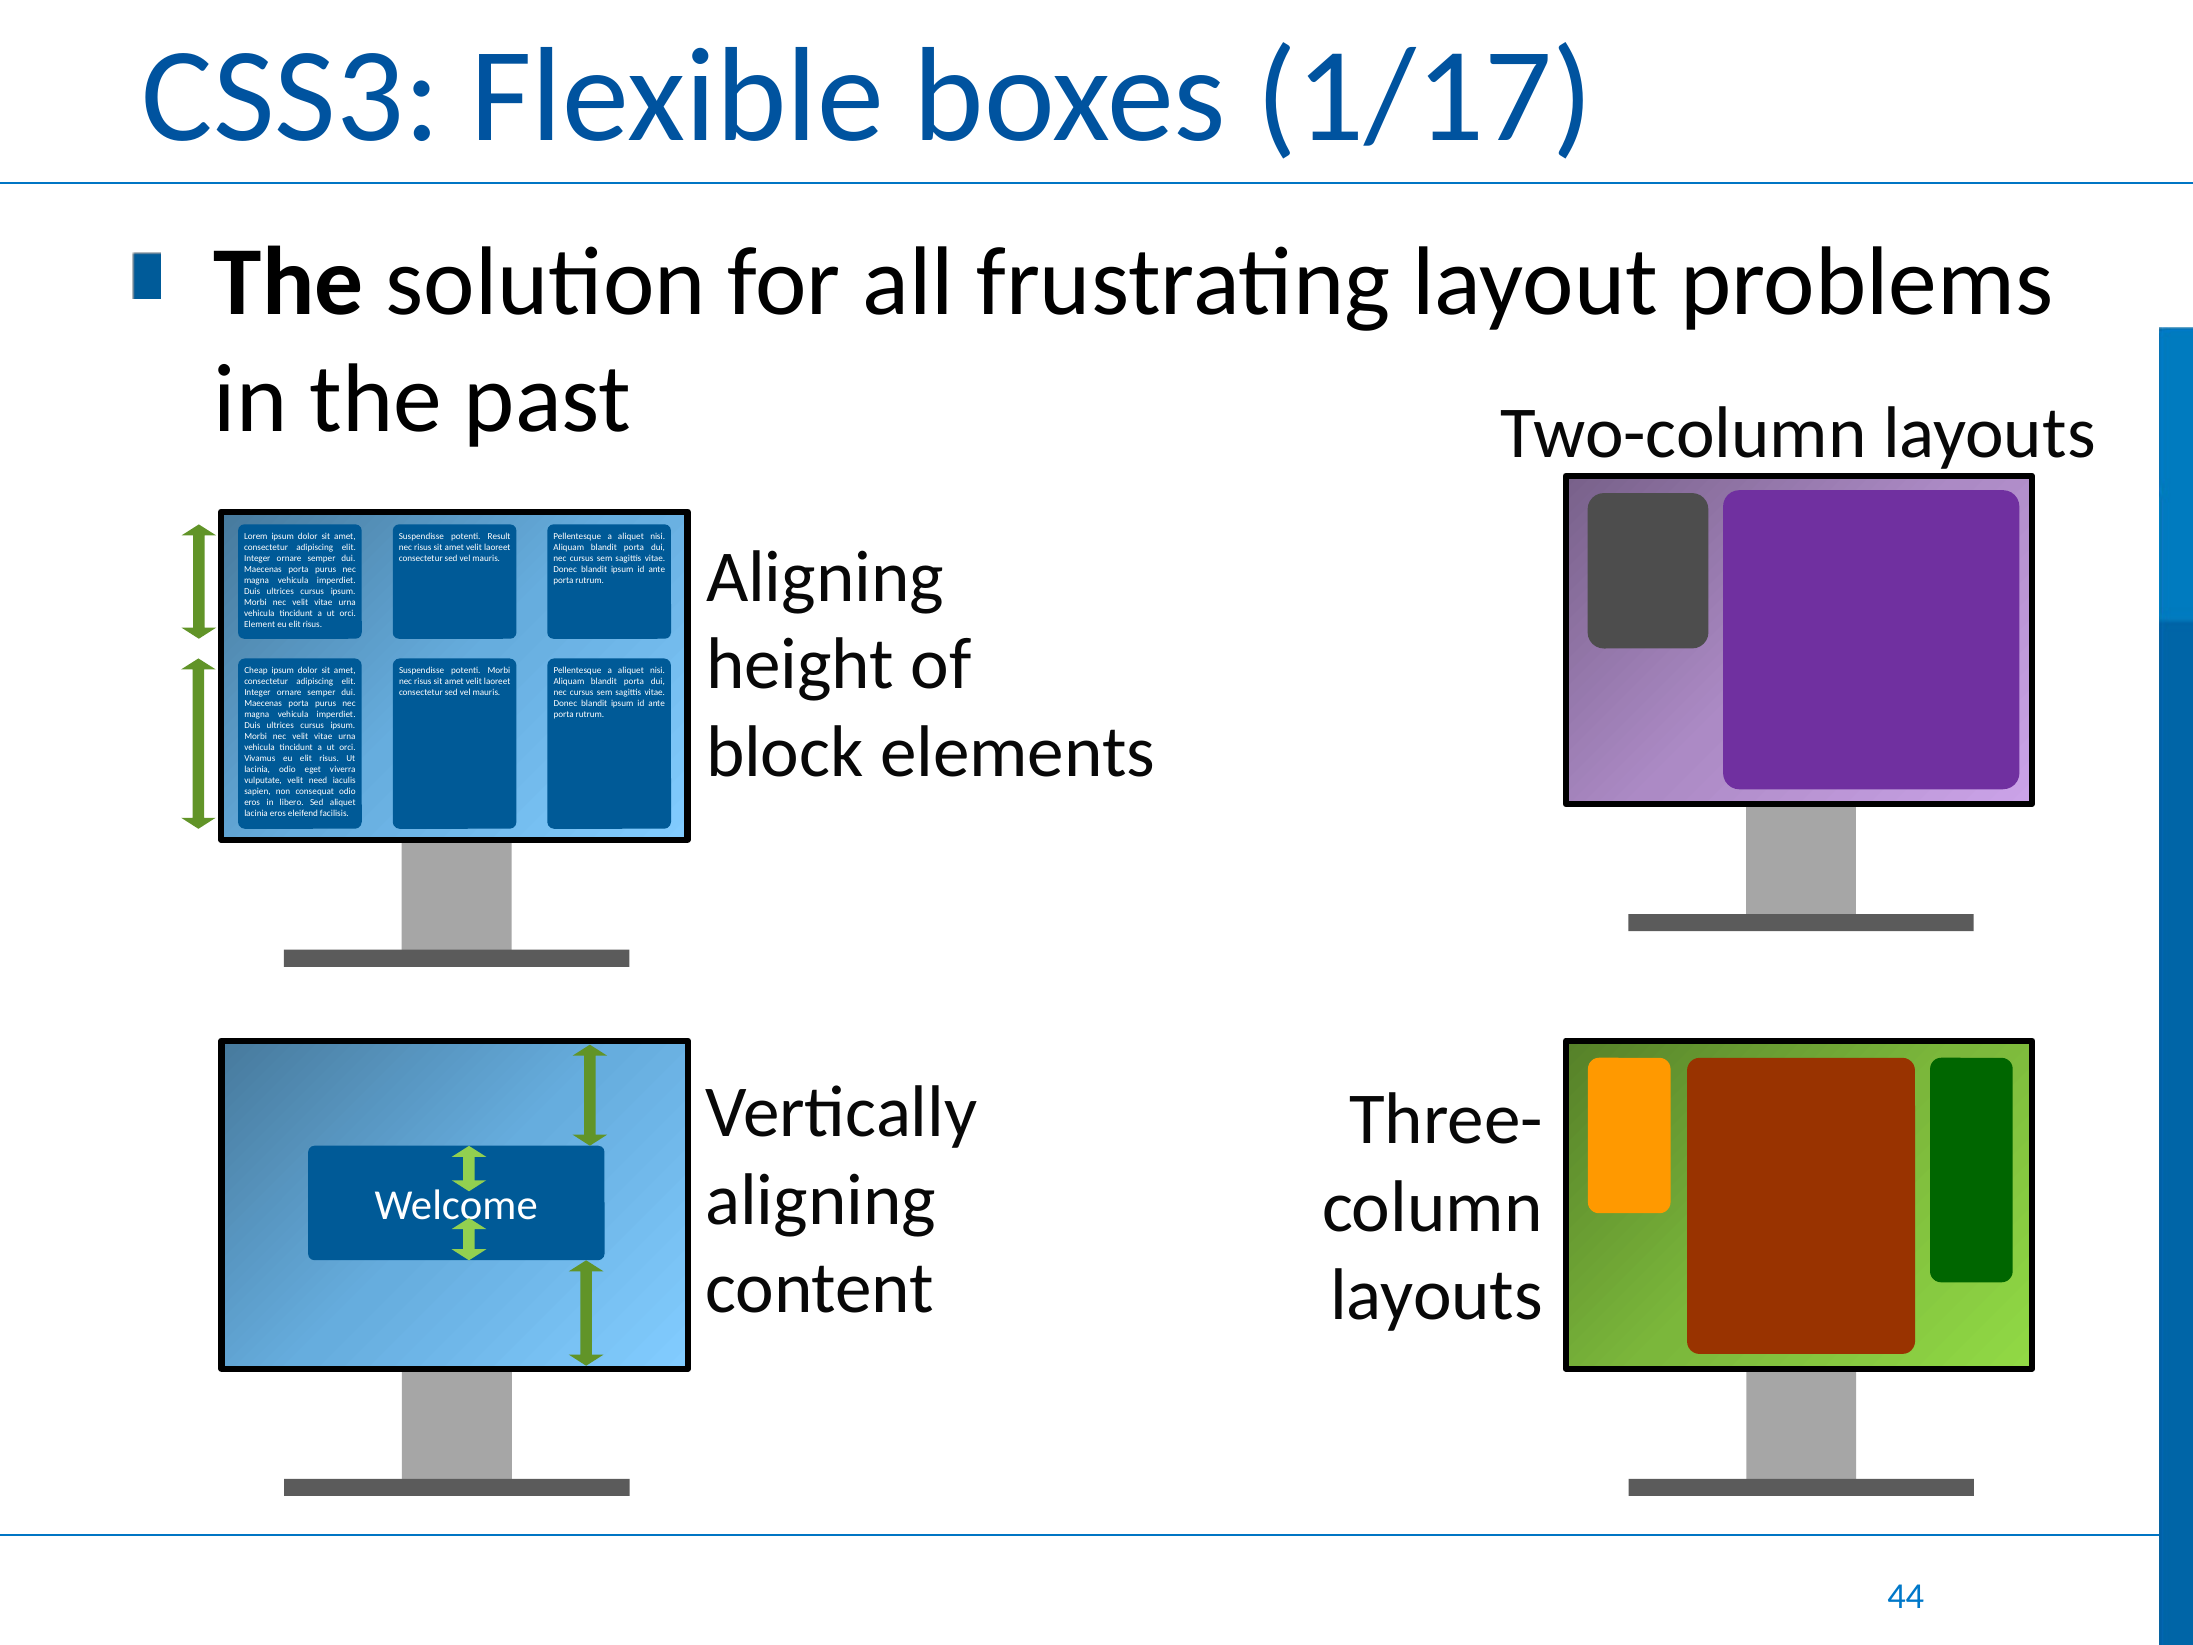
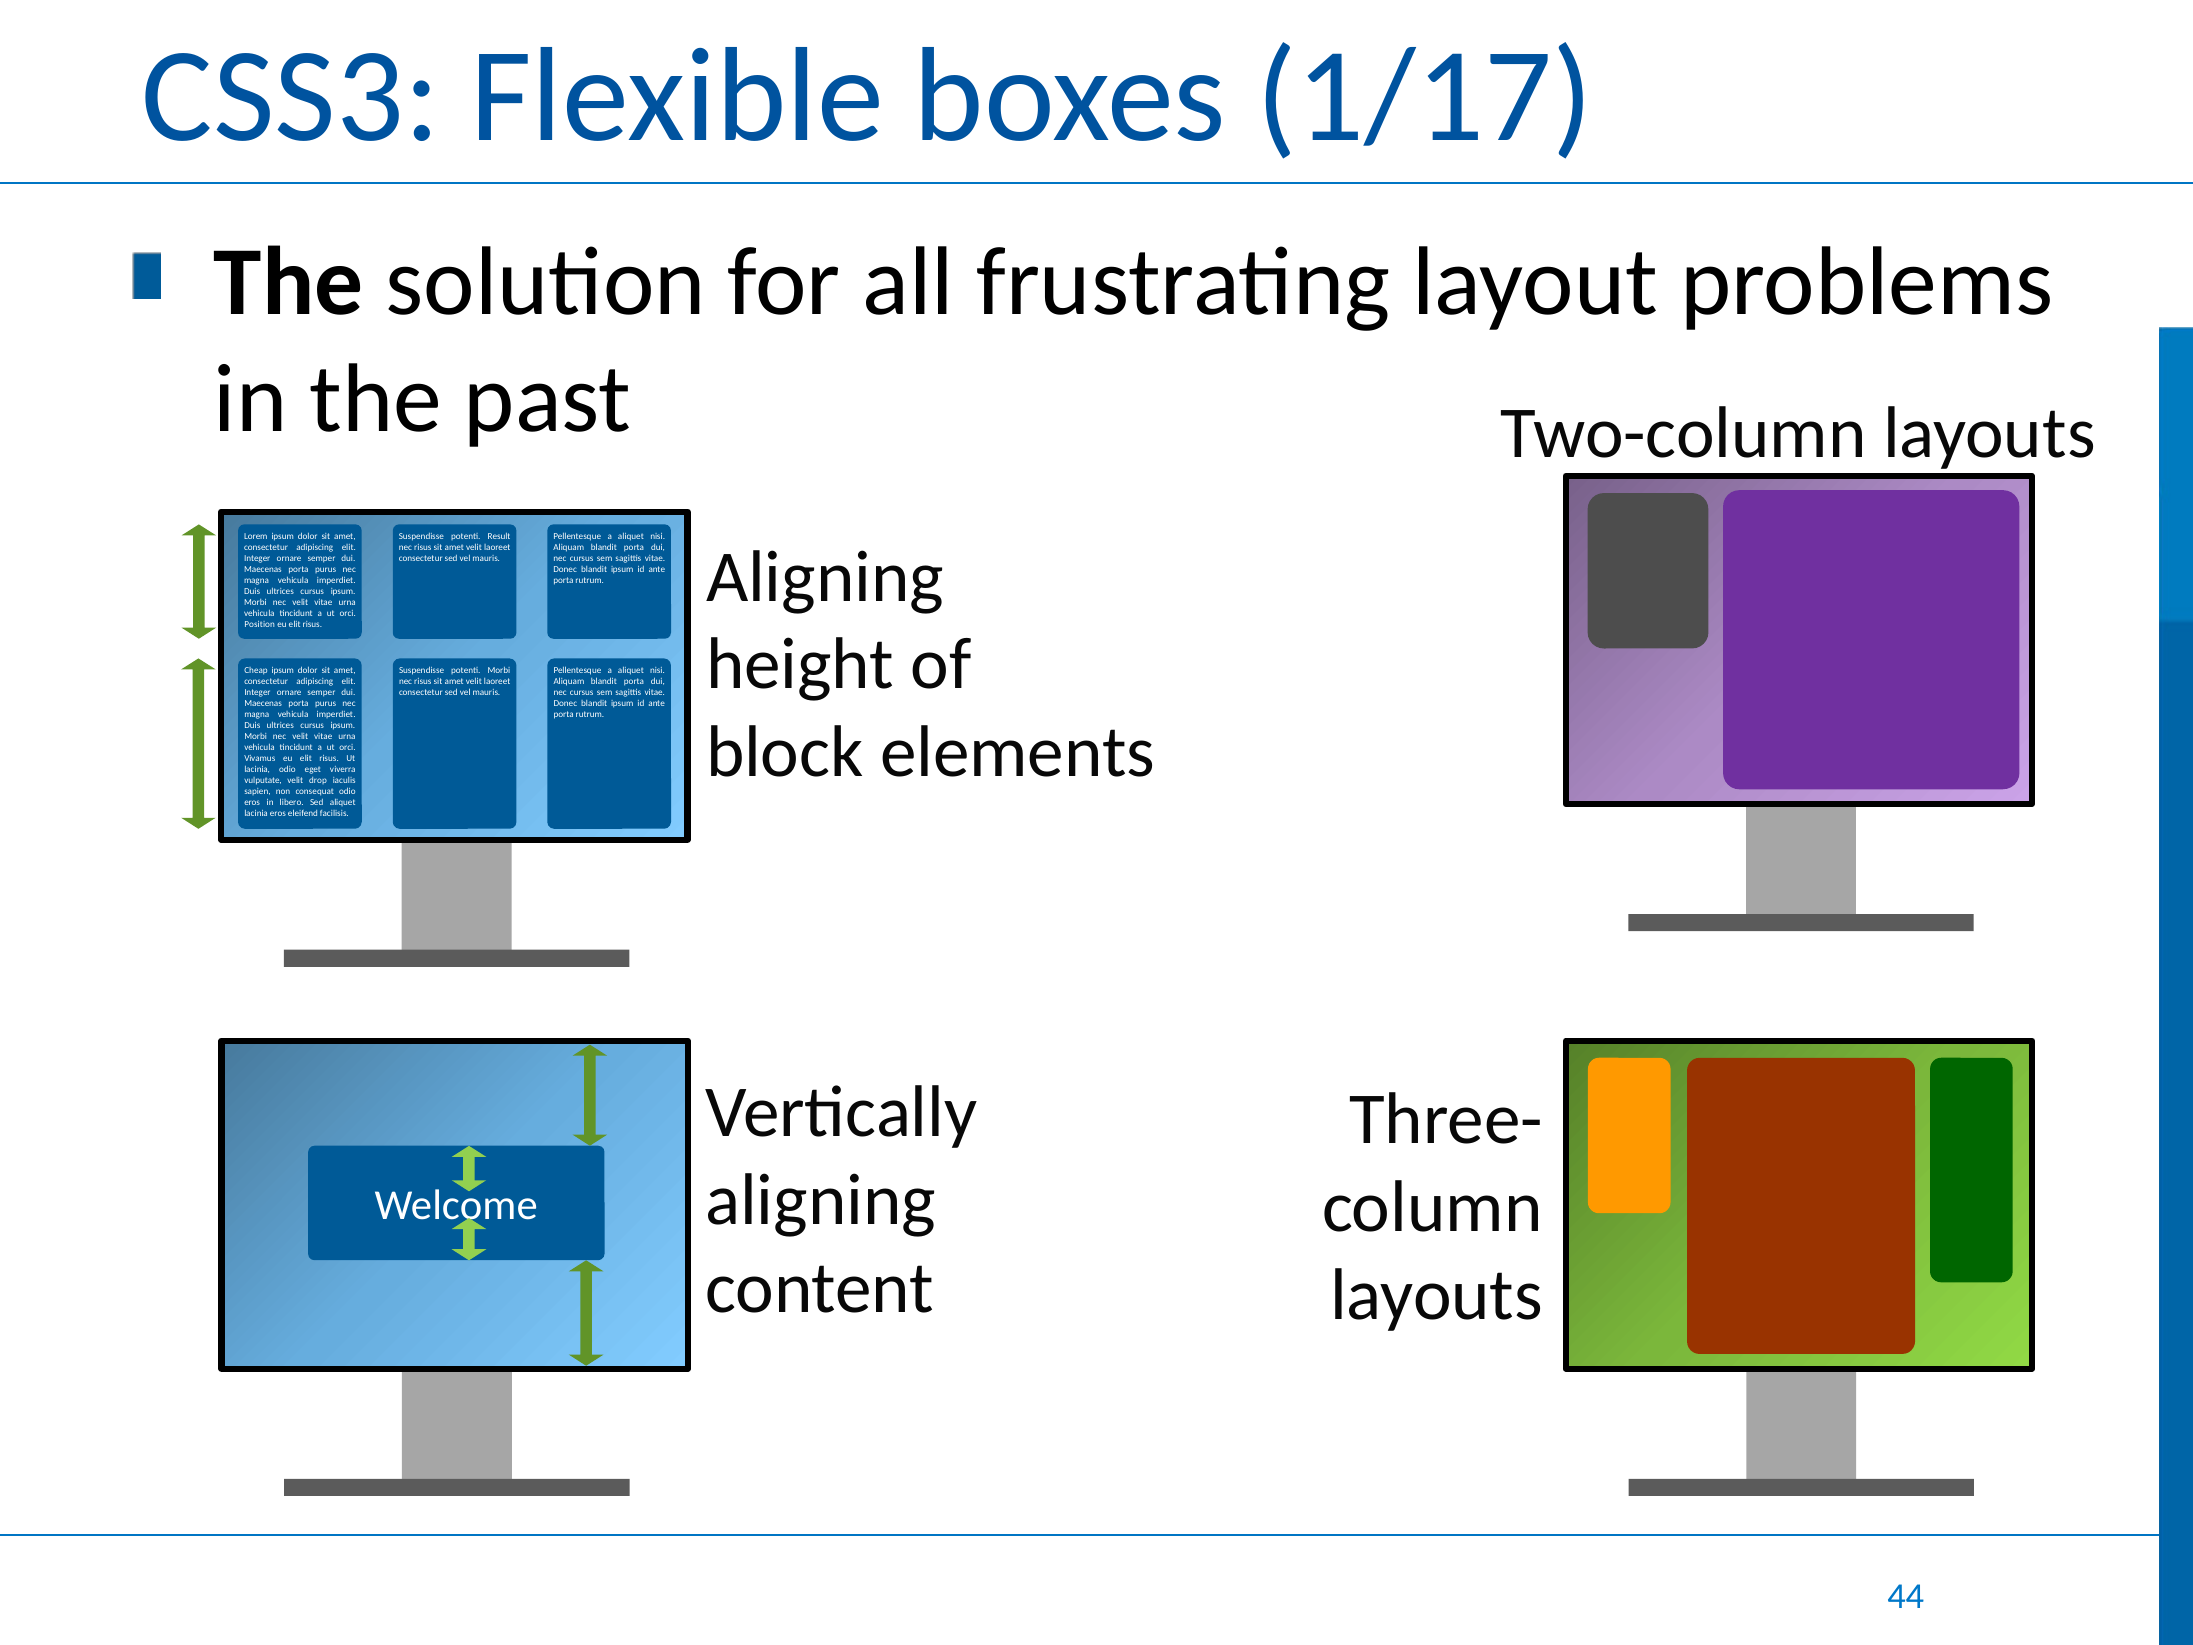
Element: Element -> Position (260, 624)
need: need -> drop (318, 780)
